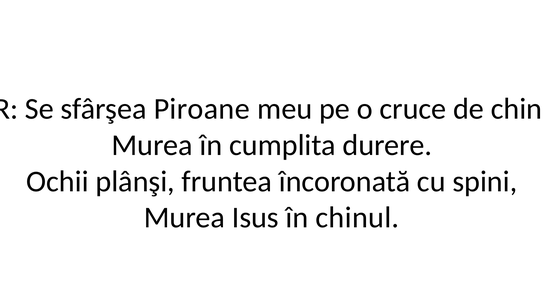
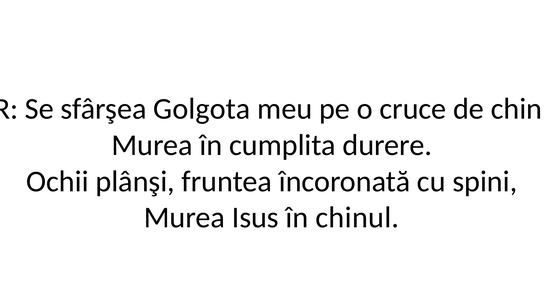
Piroane: Piroane -> Golgota (202, 109)
